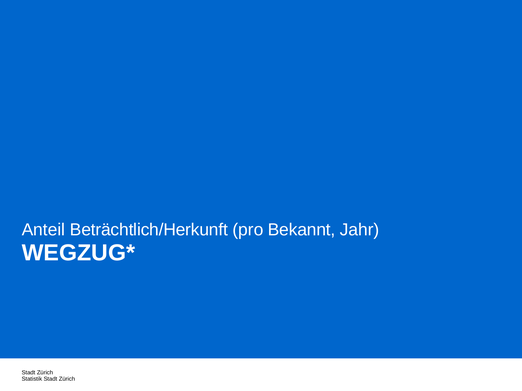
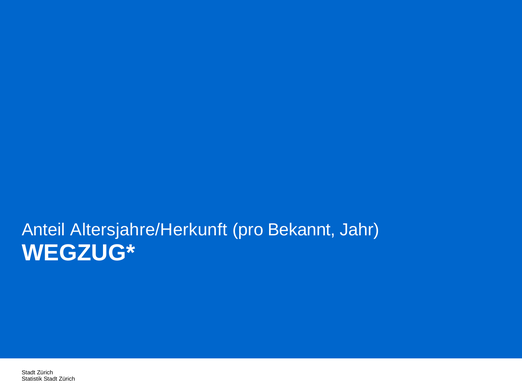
Beträchtlich/Herkunft: Beträchtlich/Herkunft -> Altersjahre/Herkunft (149, 230)
